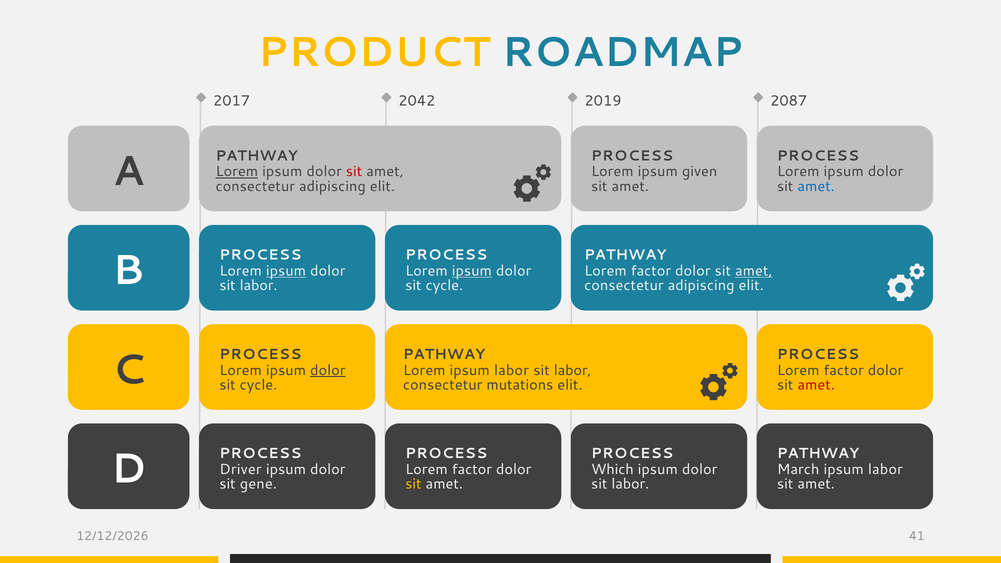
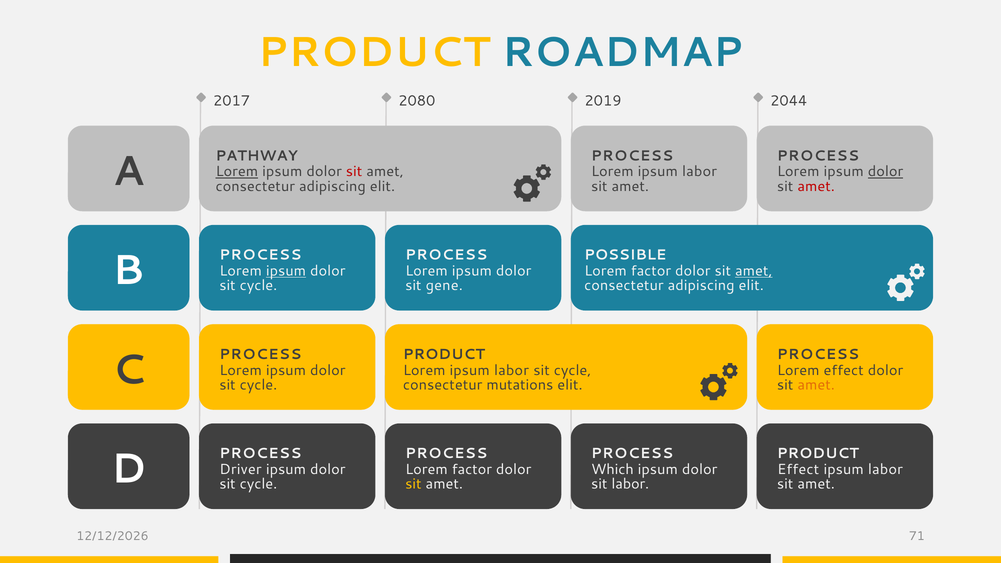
2042: 2042 -> 2080 (417, 101)
2087: 2087 -> 2044 (789, 101)
given: given -> labor (700, 172)
dolor underline: none -> present (886, 172)
amet colour: blue -> red (816, 186)
PATHWAY: PATHWAY -> POSSIBLE (625, 255)
ipsum underline: present -> none (472, 271)
labor: labor -> cycle (258, 286)
cycle: cycle -> gene (444, 286)
PATHWAY: PATHWAY -> PRODUCT (444, 354)
dolor underline: present -> none (328, 370)
labor: labor -> cycle (573, 370)
factor: factor -> effect (844, 370)
amet colour: red -> orange (816, 385)
PATHWAY: PATHWAY -> PRODUCT (818, 454)
March: March -> Effect (798, 470)
gene: gene -> cycle (258, 484)
41: 41 -> 71 (917, 536)
